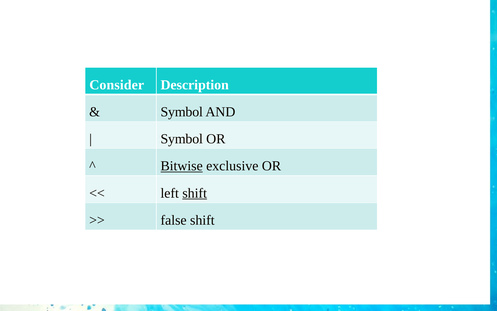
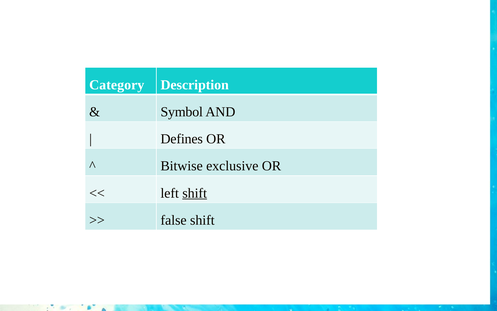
Consider: Consider -> Category (117, 85)
Symbol: Symbol -> Defines (182, 139)
Bitwise underline: present -> none (182, 166)
